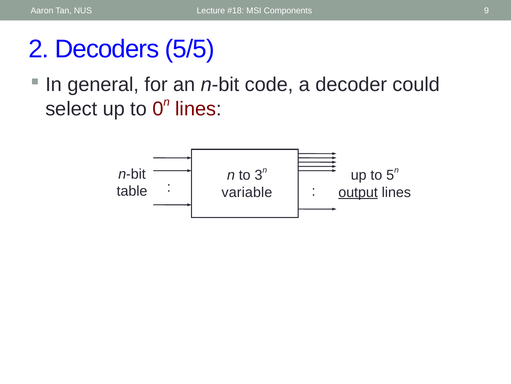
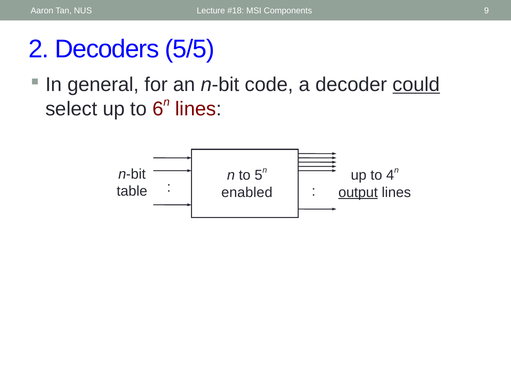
could underline: none -> present (416, 84)
0: 0 -> 6 (158, 109)
3: 3 -> 5 (259, 175)
5: 5 -> 4 (390, 175)
variable: variable -> enabled (247, 192)
